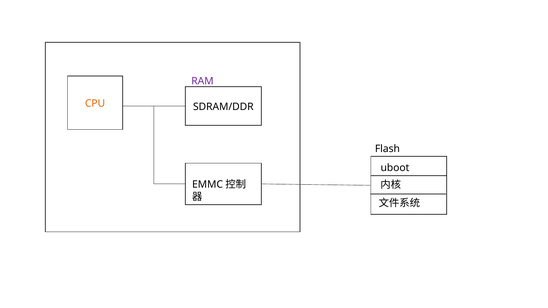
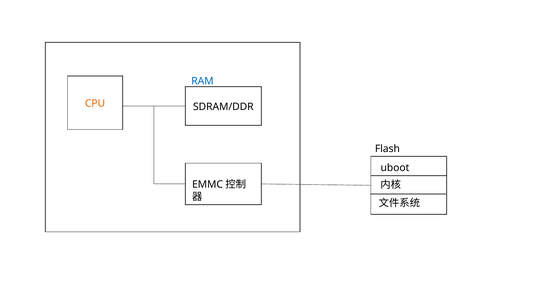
RAM colour: purple -> blue (202, 81)
